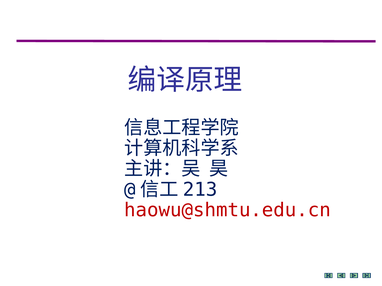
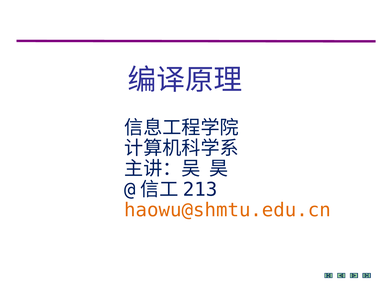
haowu@shmtu.edu.cn colour: red -> orange (228, 210)
